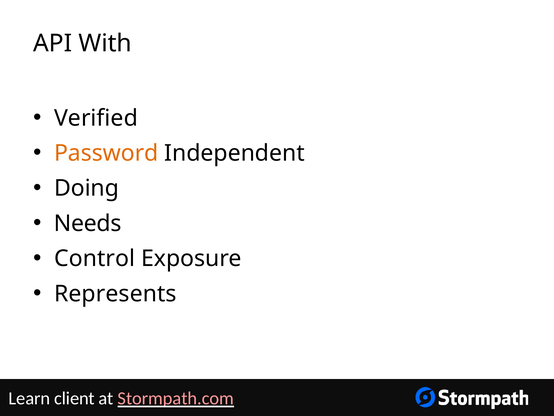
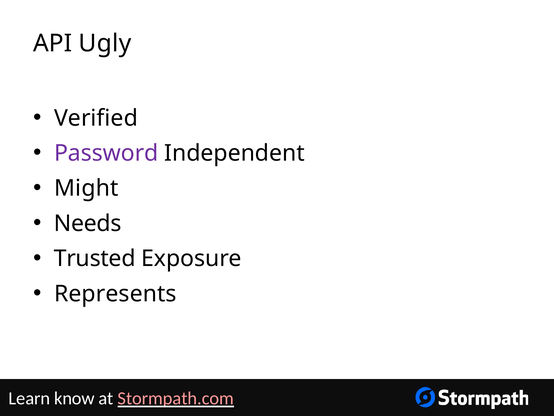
With: With -> Ugly (105, 43)
Password colour: orange -> purple (106, 153)
Doing: Doing -> Might (86, 188)
Control: Control -> Trusted (95, 258)
client: client -> know (75, 398)
